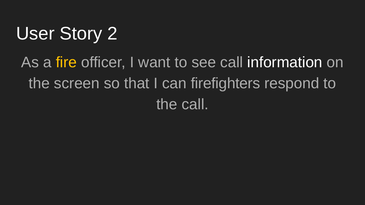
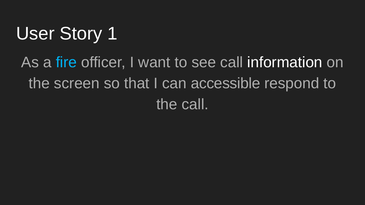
2: 2 -> 1 (112, 34)
fire colour: yellow -> light blue (66, 63)
firefighters: firefighters -> accessible (226, 84)
